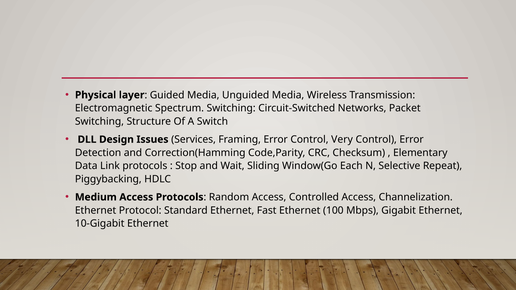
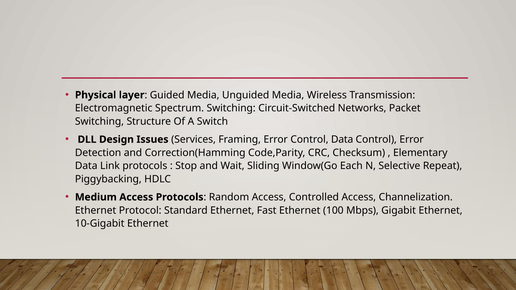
Control Very: Very -> Data (342, 140)
